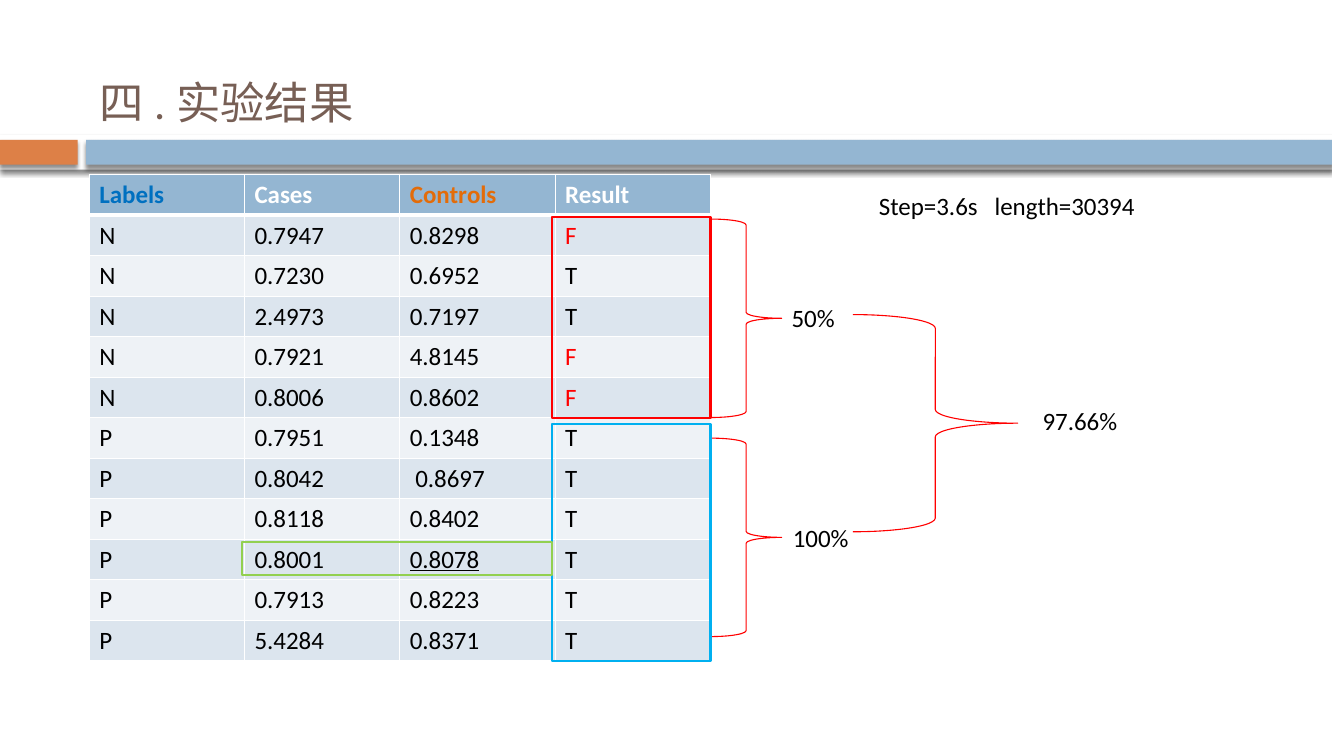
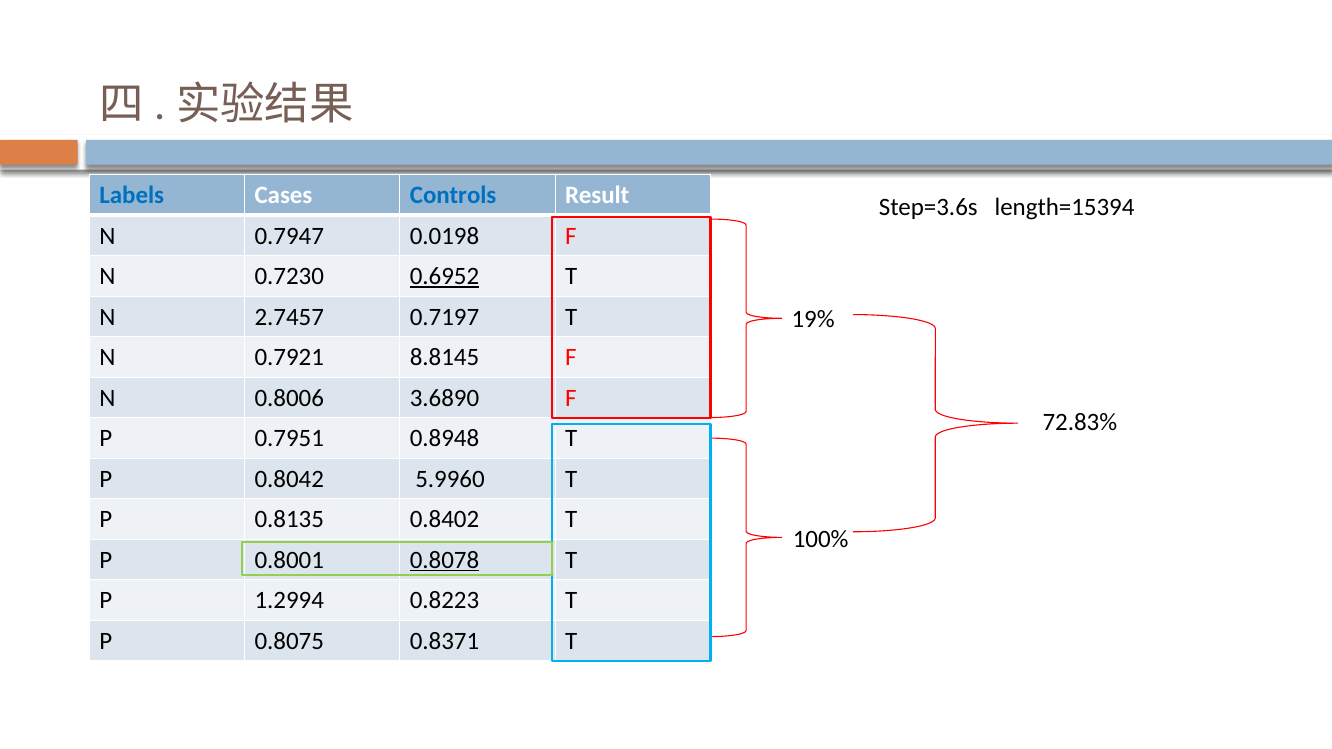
Controls colour: orange -> blue (453, 195)
length=30394: length=30394 -> length=15394 (1065, 208)
0.8298: 0.8298 -> 0.0198 (445, 236)
0.6952 underline: none -> present (445, 276)
2.4973: 2.4973 -> 2.7457 (289, 317)
50%: 50% -> 19% (813, 320)
4.8145: 4.8145 -> 8.8145 (445, 357)
0.8602: 0.8602 -> 3.6890 (445, 398)
97.66%: 97.66% -> 72.83% (1080, 422)
0.1348: 0.1348 -> 0.8948 (445, 438)
0.8697: 0.8697 -> 5.9960 (450, 479)
0.8118: 0.8118 -> 0.8135 (289, 519)
0.7913: 0.7913 -> 1.2994 (289, 600)
5.4284: 5.4284 -> 0.8075 (289, 641)
